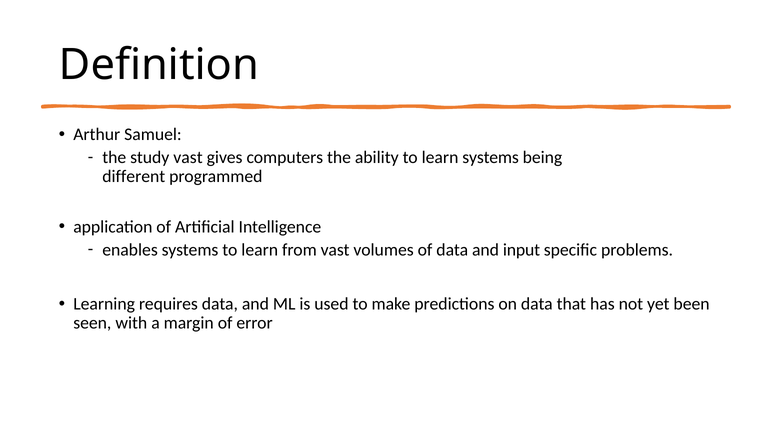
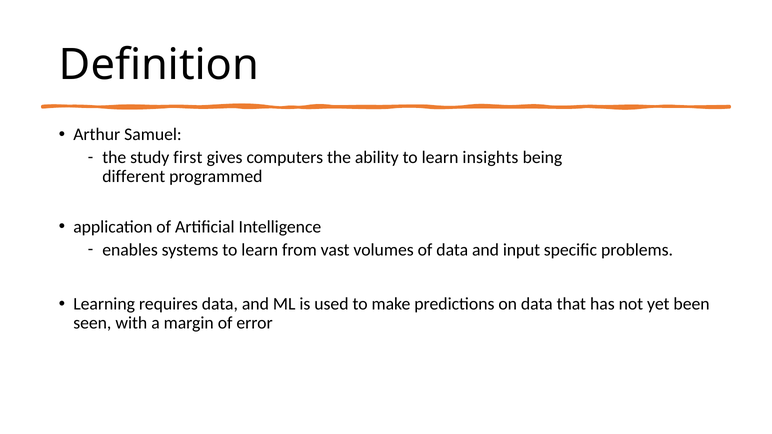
study vast: vast -> first (188, 158)
learn systems: systems -> insights (490, 158)
